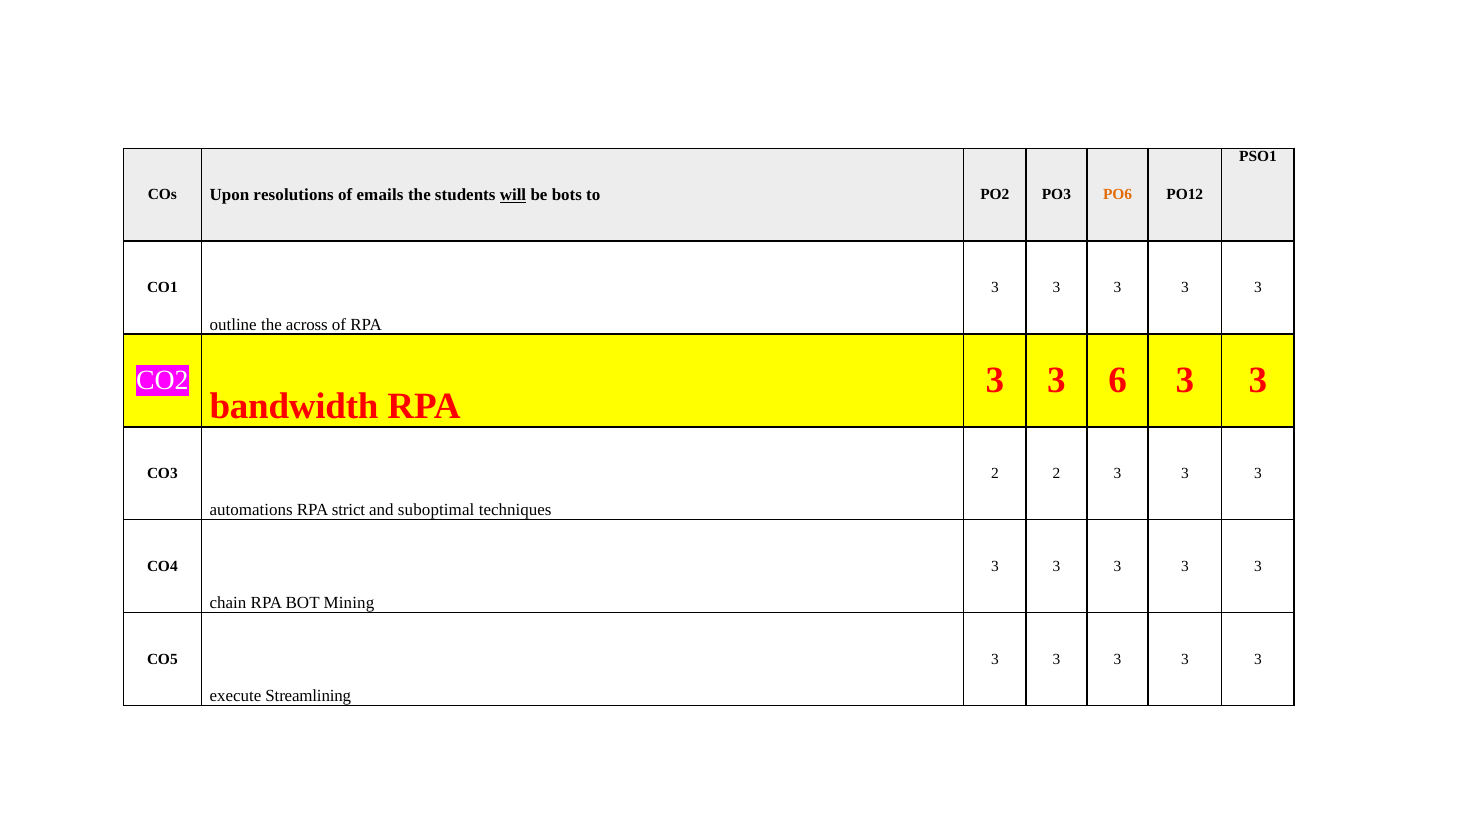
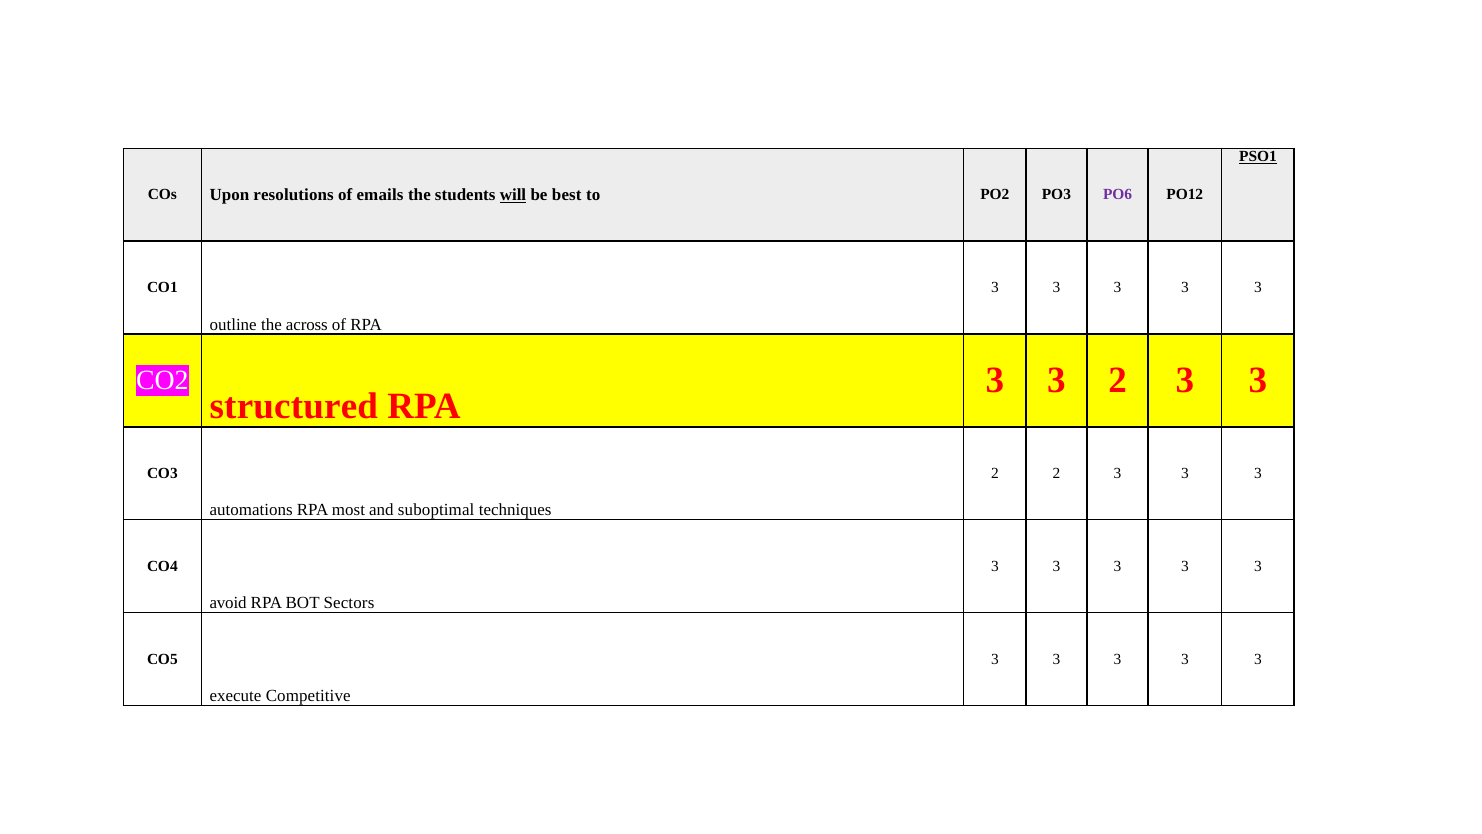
PSO1 underline: none -> present (1258, 157)
bots: bots -> best (567, 195)
PO6 colour: orange -> purple (1118, 195)
3 6: 6 -> 2 (1118, 381)
bandwidth: bandwidth -> structured (294, 406)
strict: strict -> most (348, 510)
chain: chain -> avoid (228, 603)
Mining: Mining -> Sectors (349, 603)
Streamlining: Streamlining -> Competitive (308, 696)
